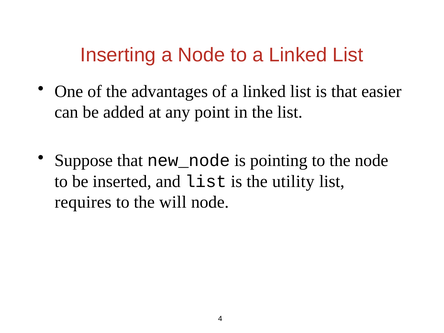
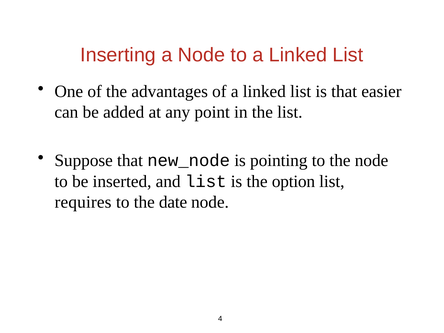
utility: utility -> option (293, 181)
will: will -> date (173, 202)
